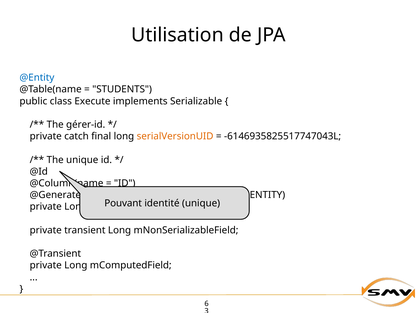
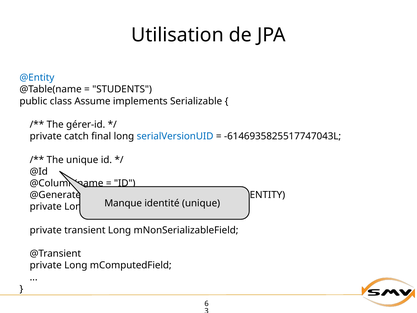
Execute: Execute -> Assume (92, 101)
serialVersionUID colour: orange -> blue (175, 136)
Pouvant: Pouvant -> Manque (123, 203)
